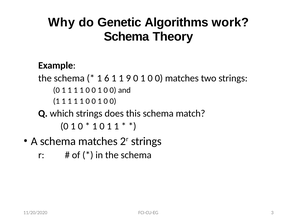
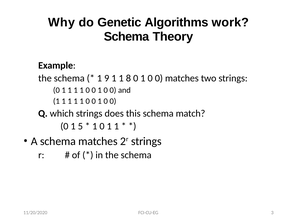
6: 6 -> 9 (107, 78)
9: 9 -> 8 (128, 78)
0: 0 -> 5 (80, 126)
